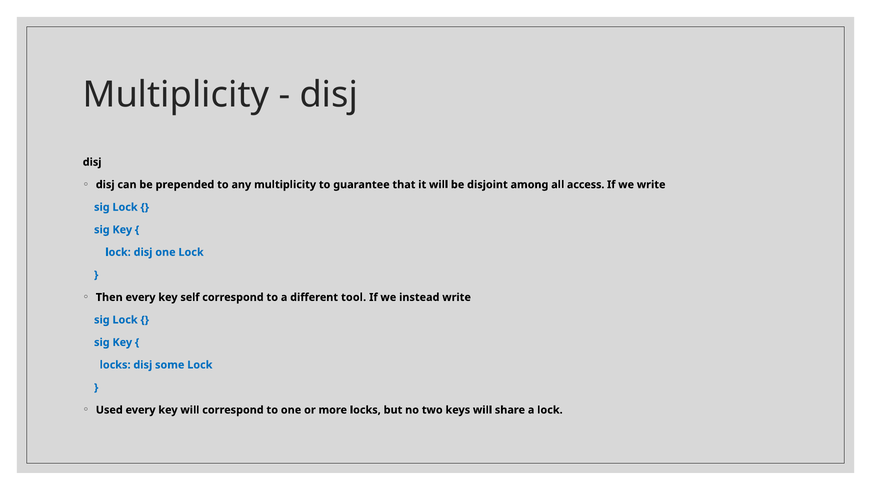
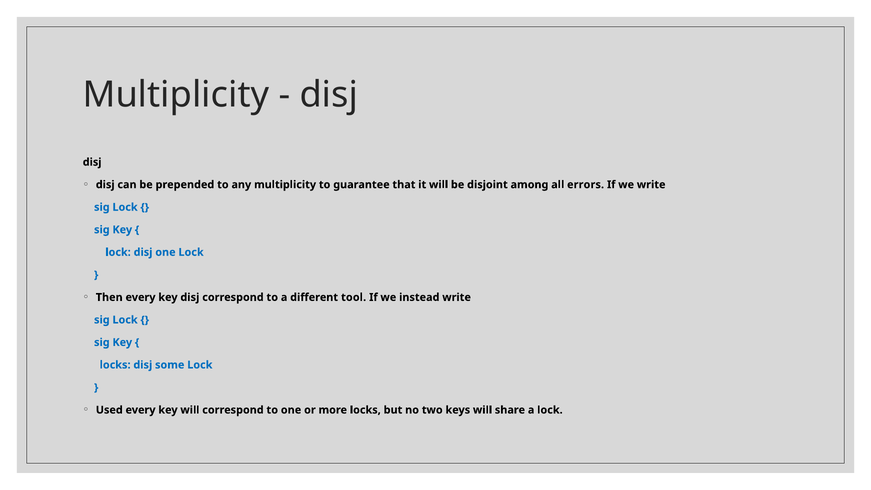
access: access -> errors (586, 185)
key self: self -> disj (190, 297)
